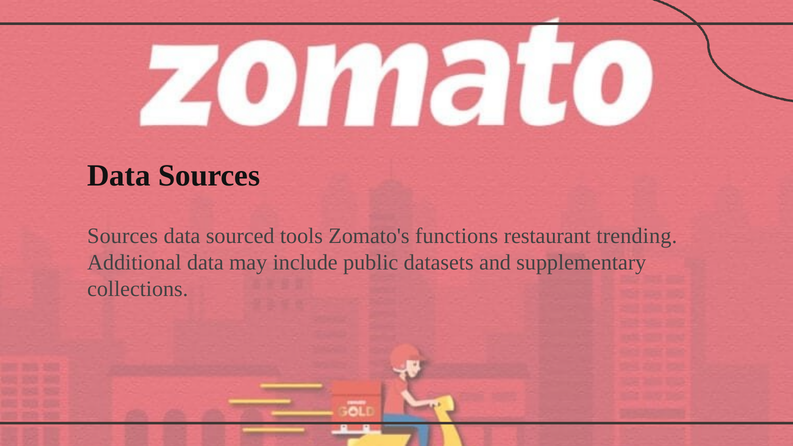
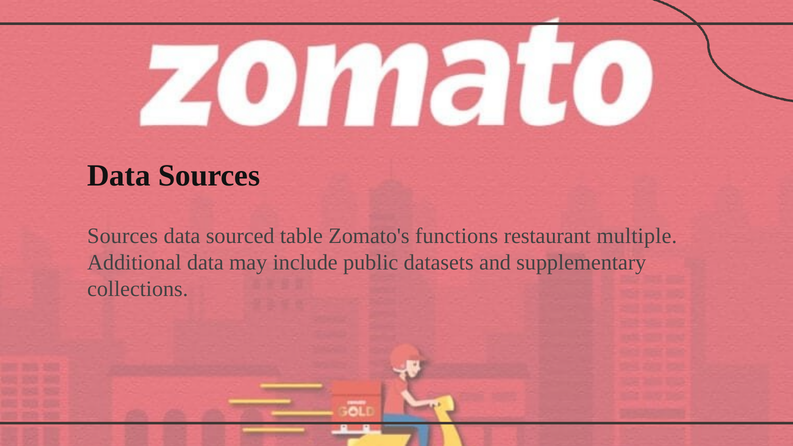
tools: tools -> table (301, 236)
trending: trending -> multiple (637, 236)
